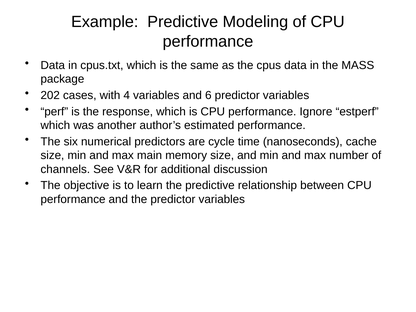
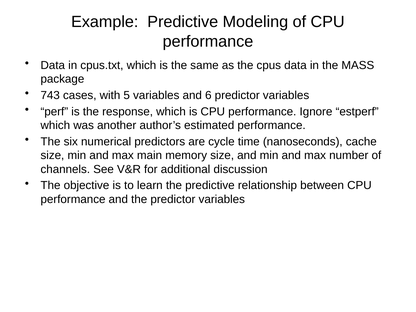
202: 202 -> 743 (50, 95)
4: 4 -> 5 (127, 95)
